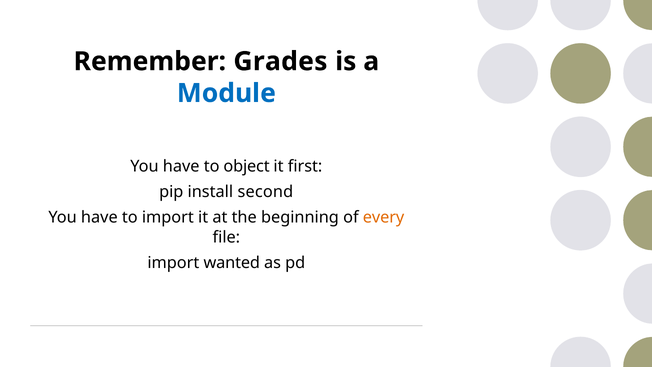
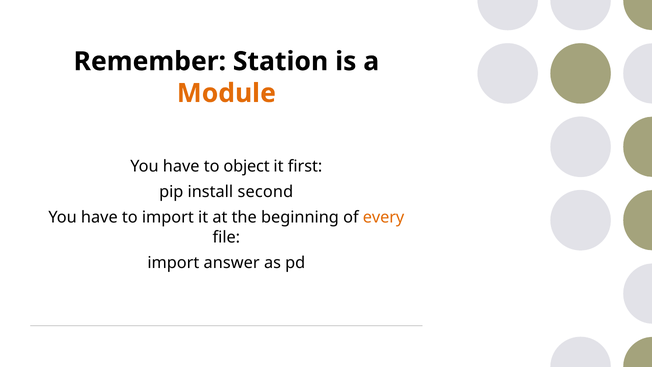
Grades: Grades -> Station (281, 61)
Module colour: blue -> orange (226, 93)
wanted: wanted -> answer (232, 263)
